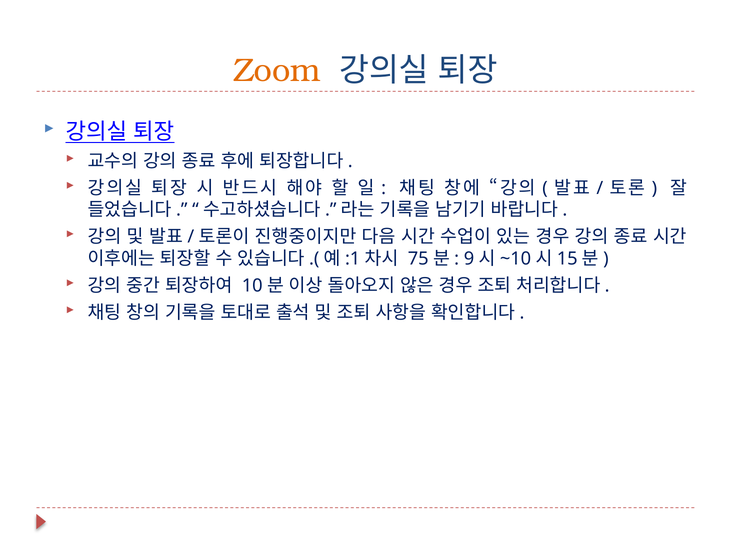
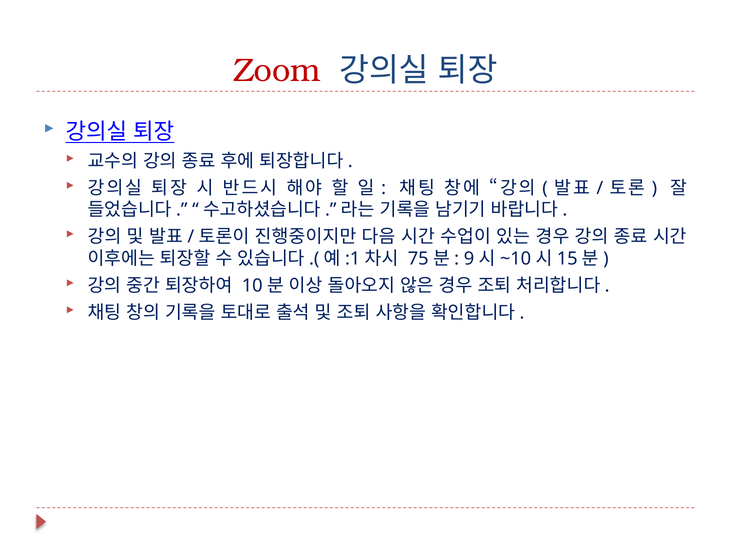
Zoom colour: orange -> red (277, 71)
